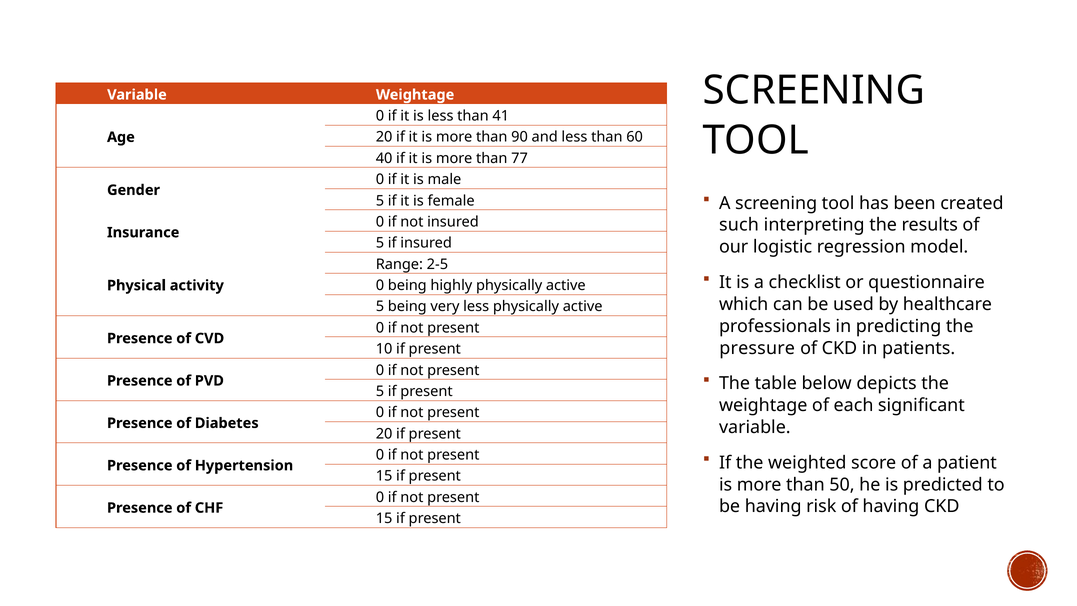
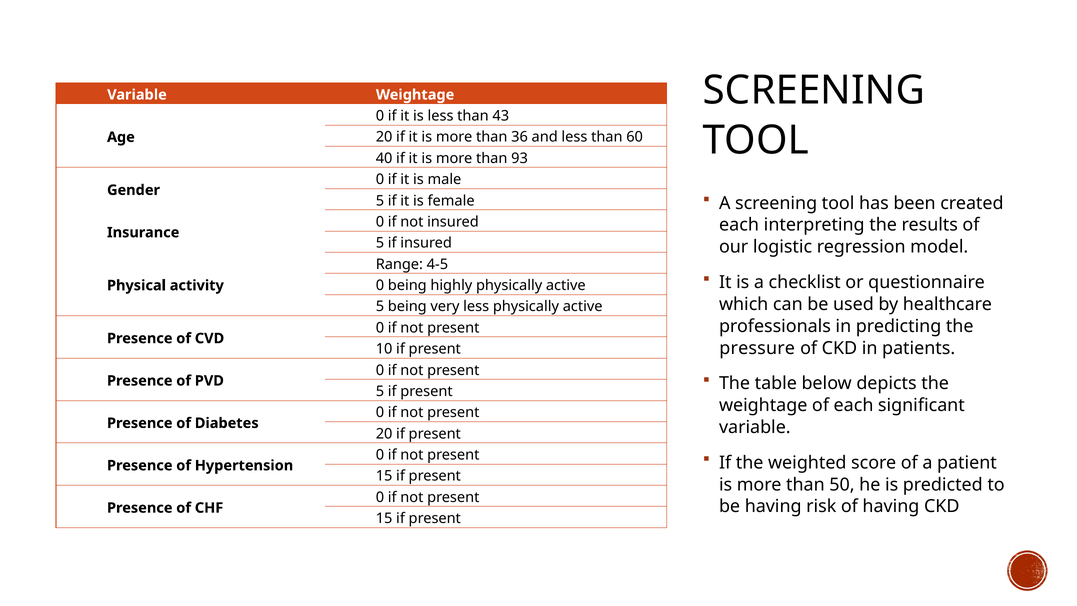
41: 41 -> 43 (501, 116)
90: 90 -> 36 (520, 137)
77: 77 -> 93 (520, 158)
such: such -> each (739, 225)
2-5: 2-5 -> 4-5 (437, 264)
